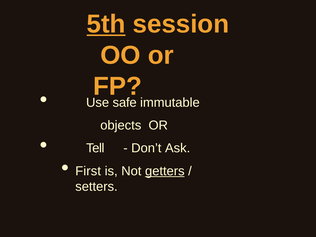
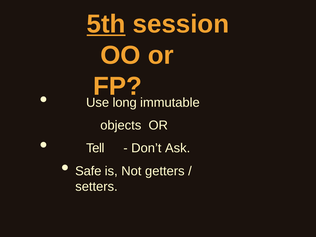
safe: safe -> long (125, 103)
First: First -> Safe (88, 171)
getters underline: present -> none (165, 171)
